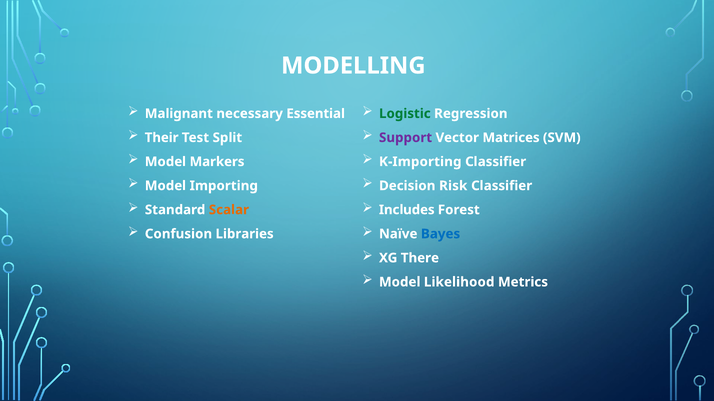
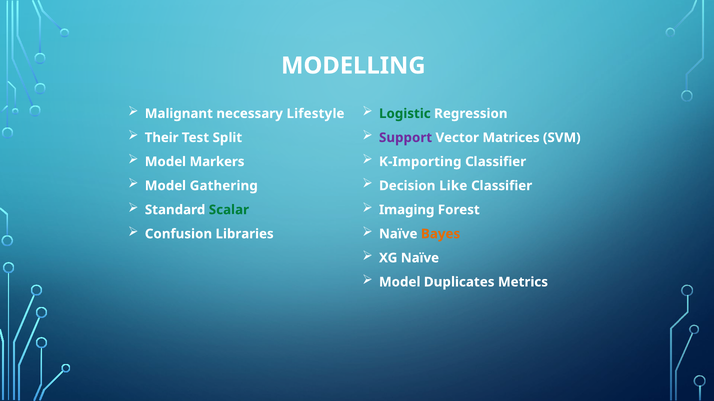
Essential: Essential -> Lifestyle (315, 114)
Importing: Importing -> Gathering (224, 186)
Risk: Risk -> Like (453, 186)
Scalar colour: orange -> green (229, 210)
Includes: Includes -> Imaging (407, 210)
Bayes colour: blue -> orange (441, 234)
XG There: There -> Naïve (420, 258)
Likelihood: Likelihood -> Duplicates (459, 282)
